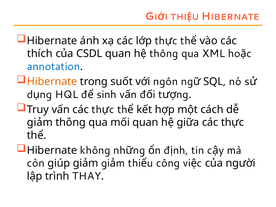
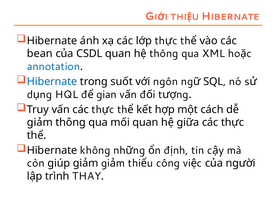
thích: thích -> bean (40, 54)
Hibernate colour: orange -> blue (52, 82)
sinh: sinh -> gian (107, 94)
